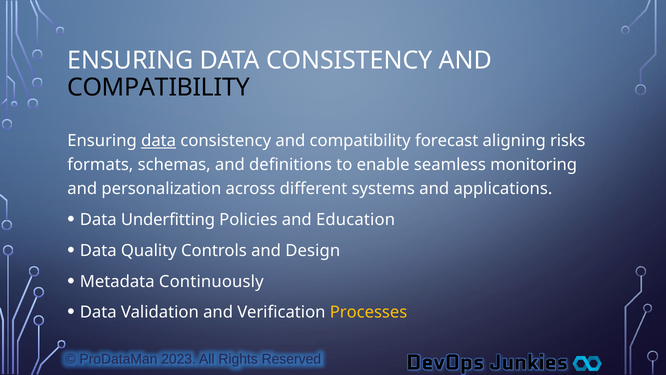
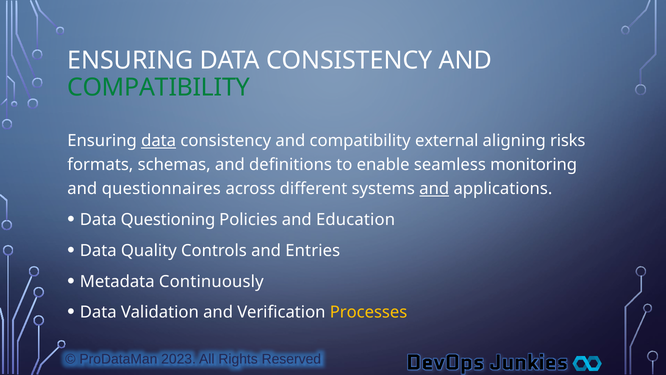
COMPATIBILITY colour: black -> green (158, 87)
forecast: forecast -> external (447, 141)
personalization: personalization -> questionnaires (161, 188)
and underline: none -> present (434, 188)
Underfitting: Underfitting -> Questioning (168, 219)
Design: Design -> Entries (313, 250)
